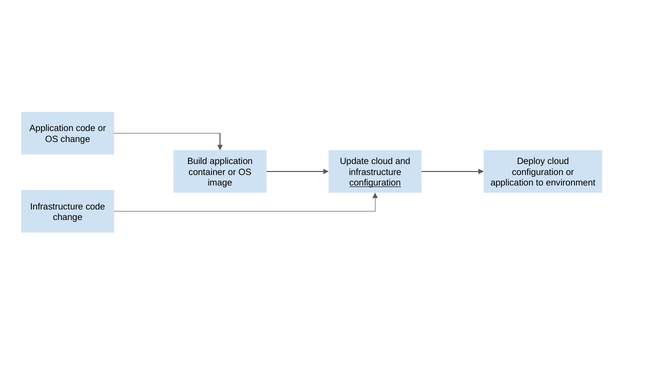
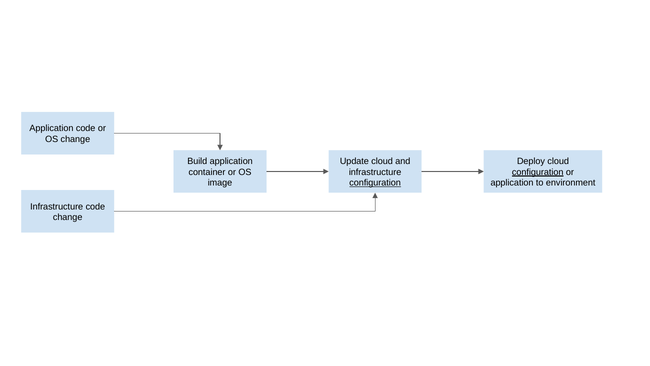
configuration underline: none -> present (538, 172)
